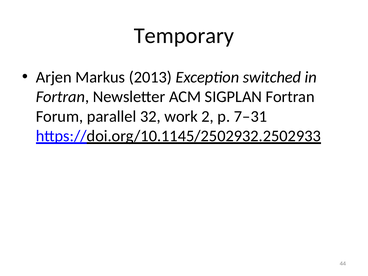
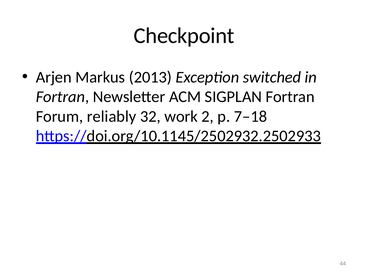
Temporary: Temporary -> Checkpoint (184, 36)
parallel: parallel -> reliably (112, 116)
7‒31: 7‒31 -> 7‒18 (250, 116)
